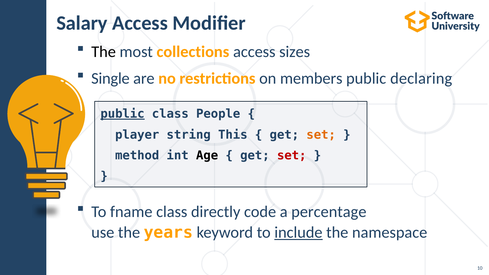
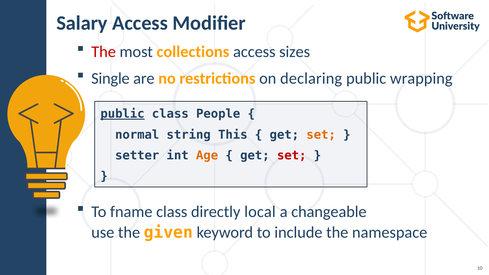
The colour: black -> red (104, 52)
members: members -> declaring (311, 79)
declaring: declaring -> wrapping (421, 79)
player: player -> normal (137, 135)
method: method -> setter (137, 155)
Age colour: black -> orange (207, 155)
code: code -> local (260, 212)
percentage: percentage -> changeable (329, 212)
years: years -> given (168, 232)
include underline: present -> none (298, 232)
